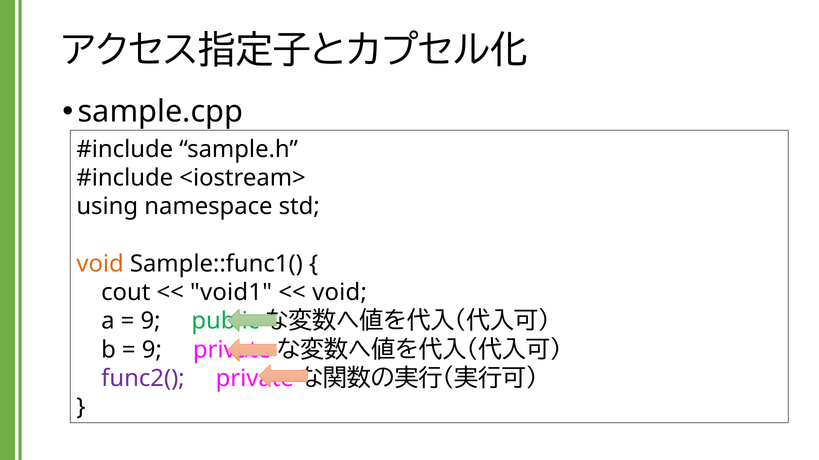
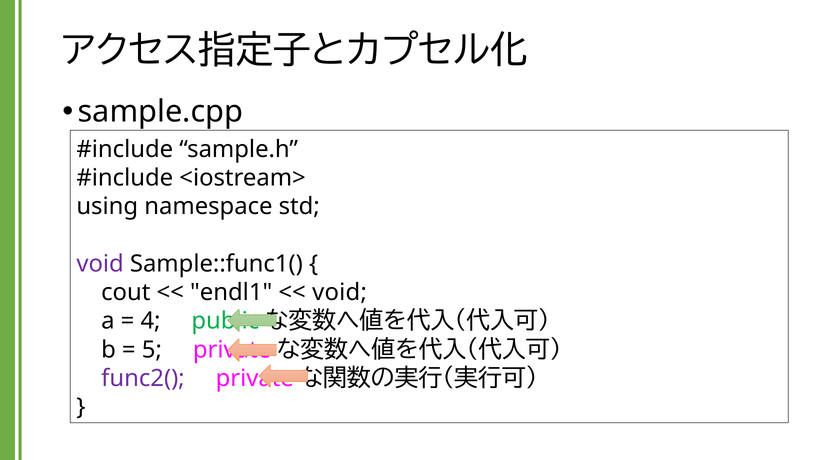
void colour: orange -> purple (100, 264)
void1: void1 -> endl1 (231, 293)
9: 9 -> 4 (151, 322)
9: 9 -> 5 (152, 350)
